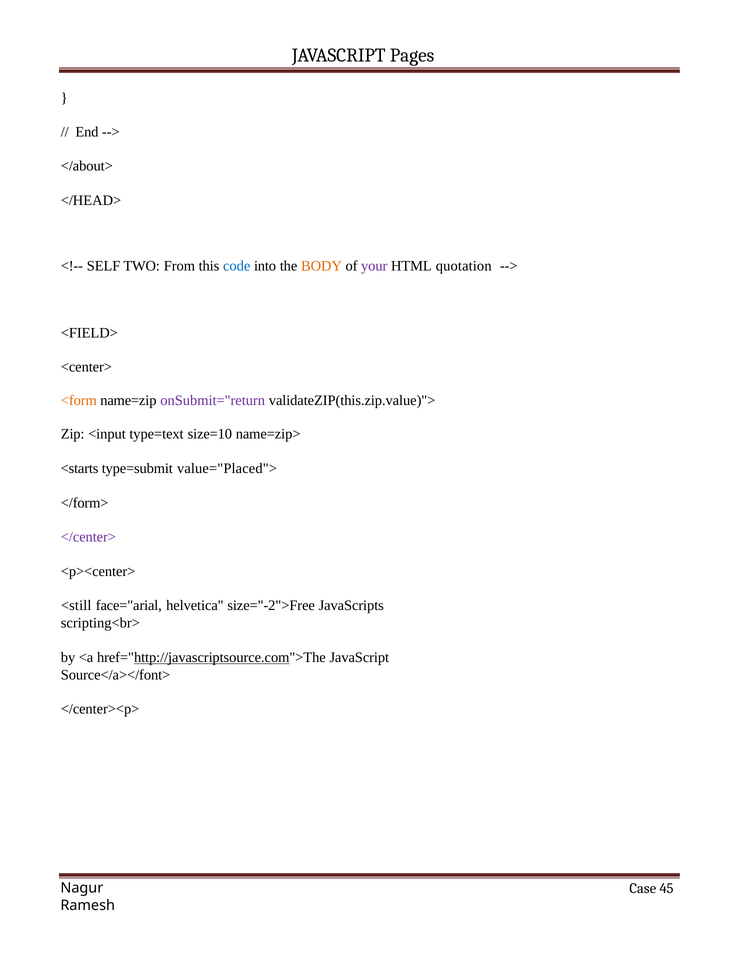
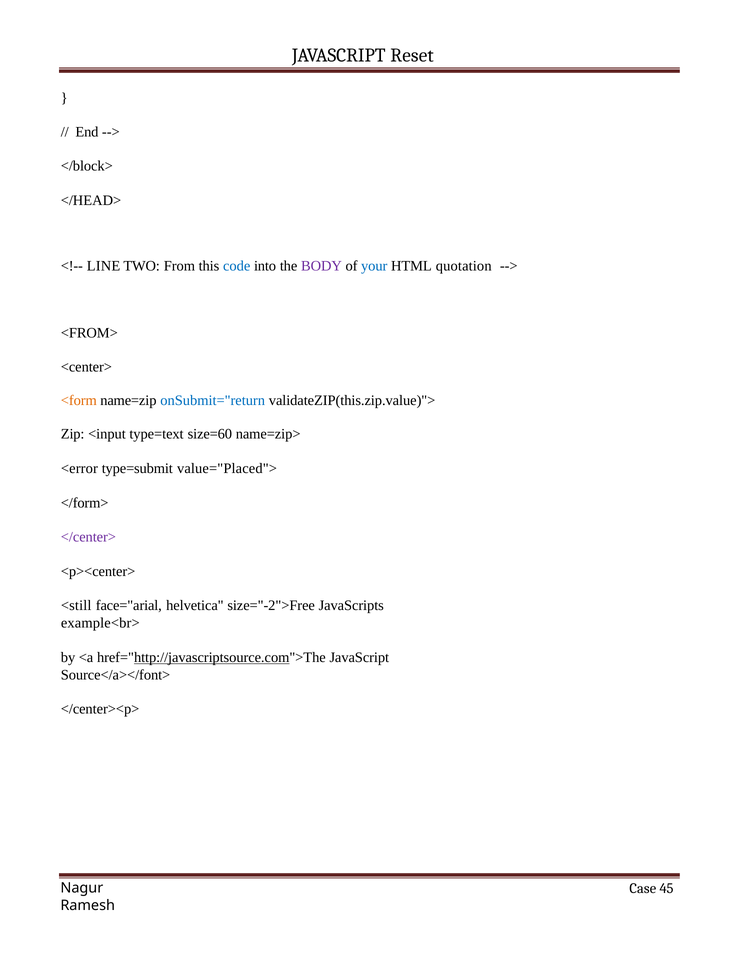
Pages: Pages -> Reset (412, 56)
</about>: </about> -> </block> (87, 166)
SELF: SELF -> LINE (104, 266)
BODY colour: orange -> purple (322, 266)
your colour: purple -> blue (374, 266)
<FIELD>: <FIELD> -> <FROM> (89, 333)
onSubmit="return colour: purple -> blue (213, 400)
size=10: size=10 -> size=60 (210, 434)
<starts: <starts -> <error (79, 468)
scripting<br>: scripting<br> -> example<br> (100, 623)
